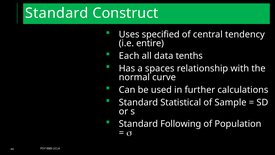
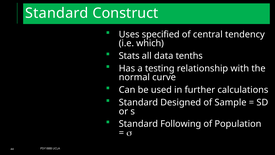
entire: entire -> which (150, 43)
Each: Each -> Stats (129, 56)
spaces: spaces -> testing (160, 68)
Statistical: Statistical -> Designed (181, 102)
